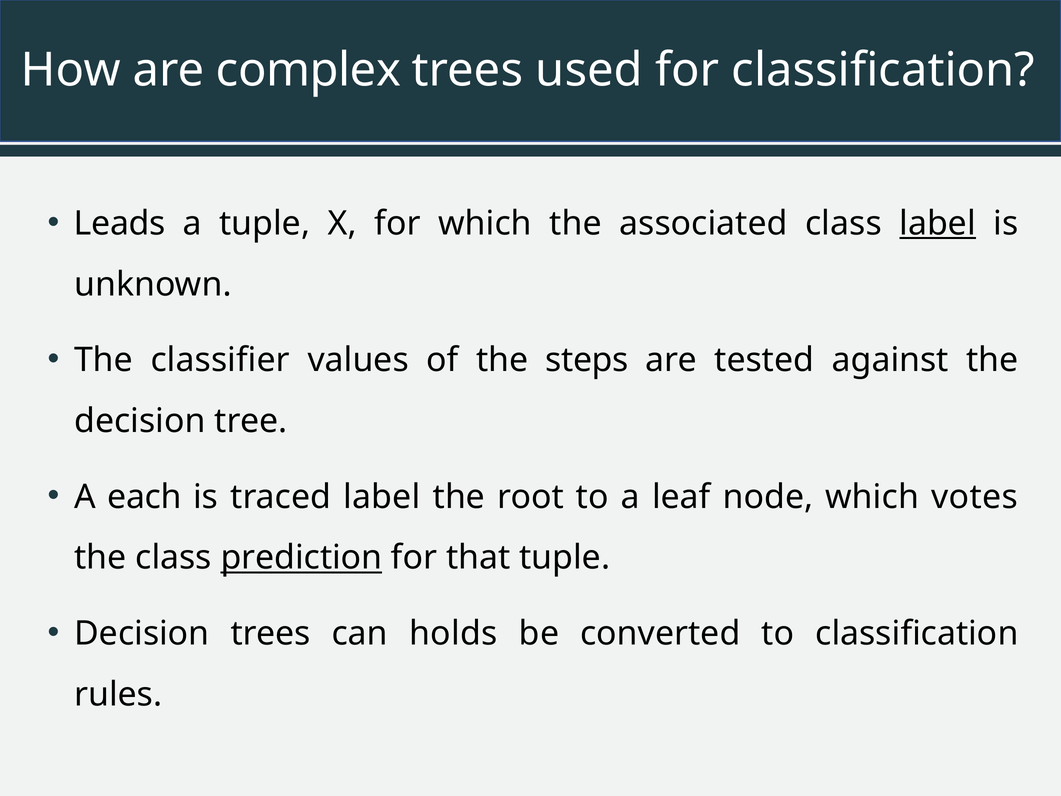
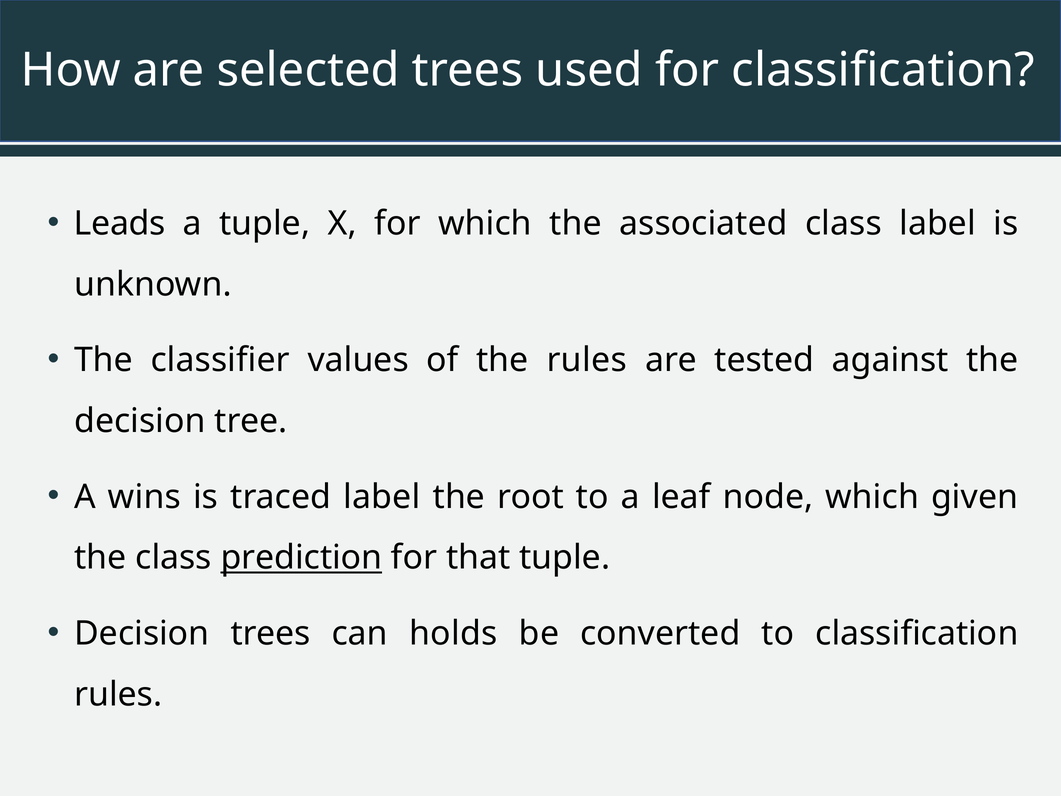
complex: complex -> selected (308, 70)
label underline: present -> none (938, 223)
the steps: steps -> rules (587, 360)
each: each -> wins (144, 497)
votes: votes -> given (975, 497)
